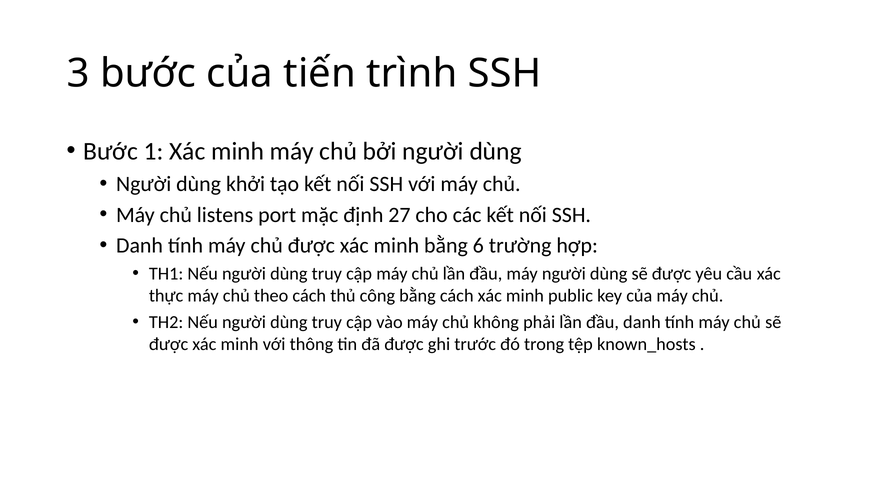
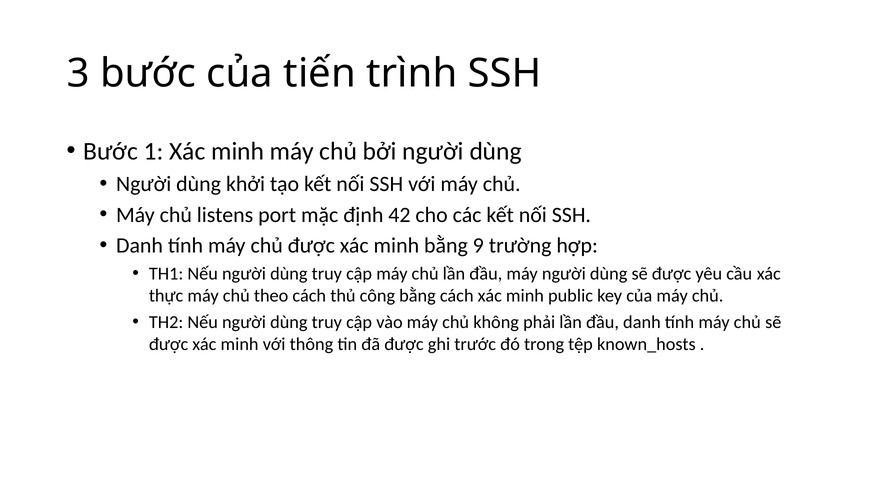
27: 27 -> 42 (399, 215)
6: 6 -> 9 (478, 246)
